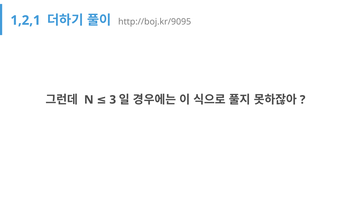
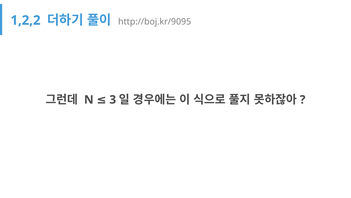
1,2,1: 1,2,1 -> 1,2,2 (26, 20)
